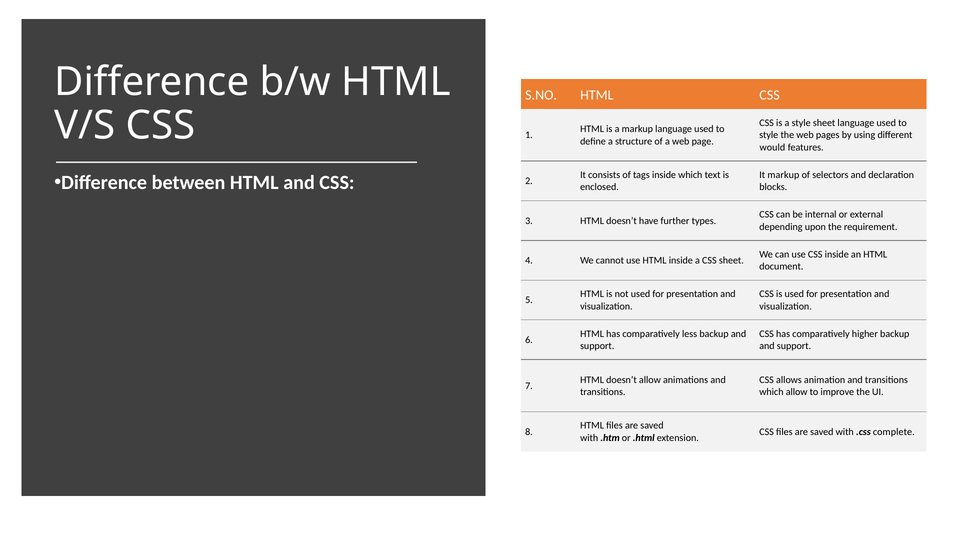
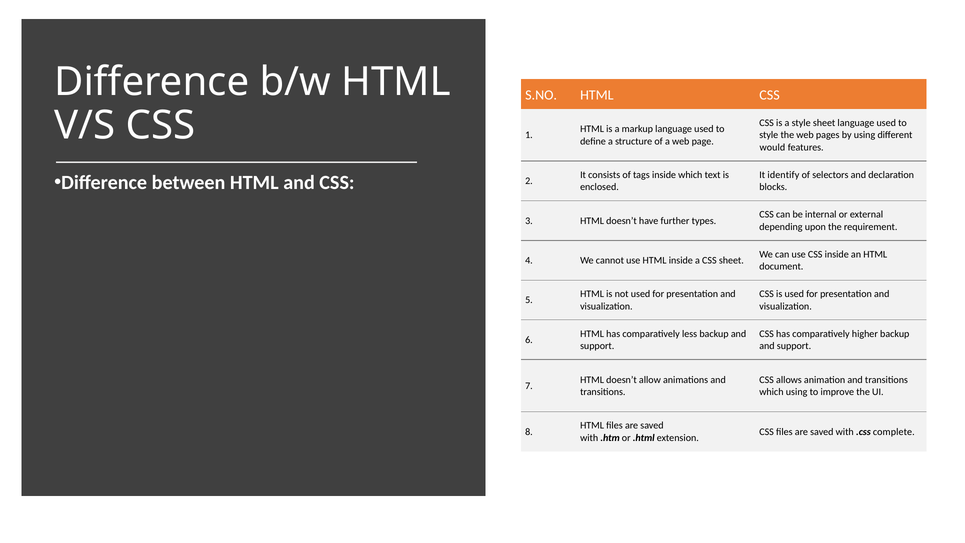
It markup: markup -> identify (783, 175)
which allow: allow -> using (797, 392)
